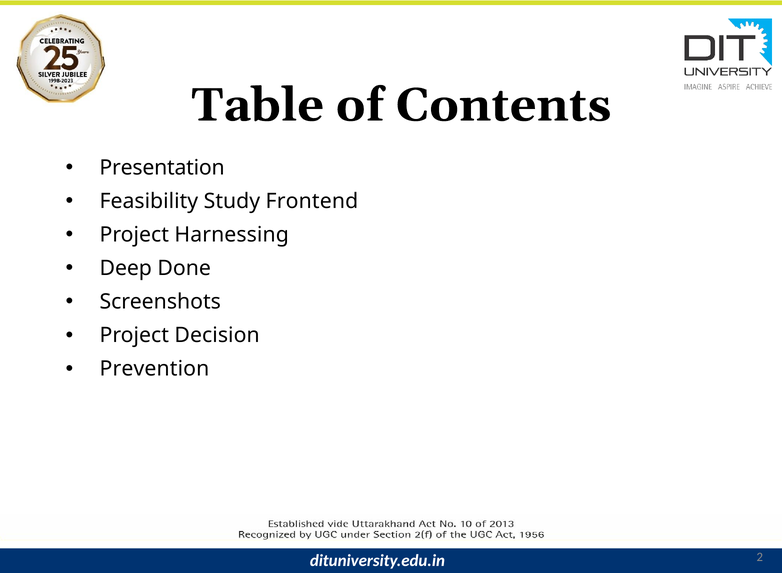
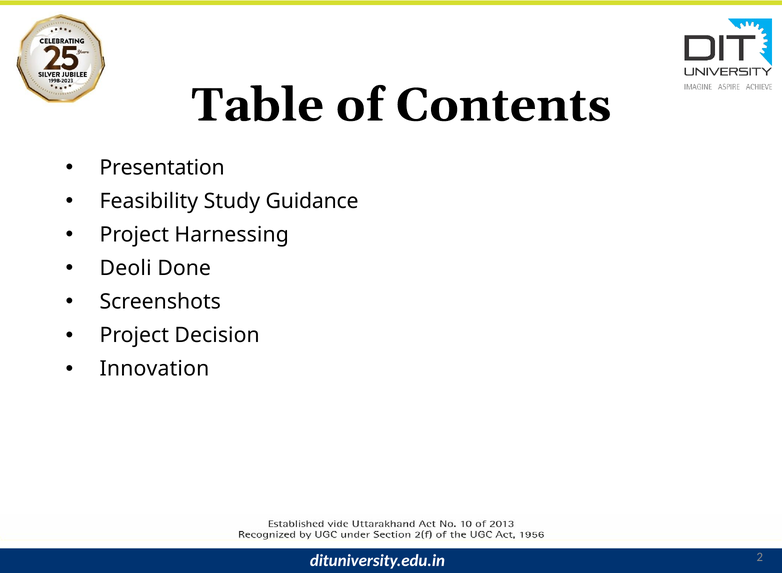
Frontend: Frontend -> Guidance (312, 201)
Deep: Deep -> Deoli (126, 268)
Prevention: Prevention -> Innovation (154, 369)
